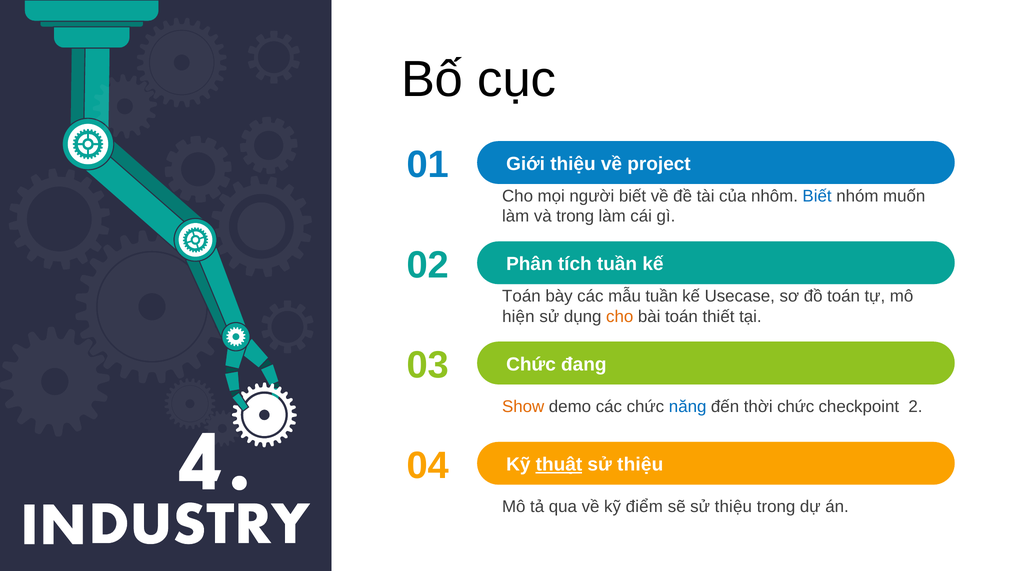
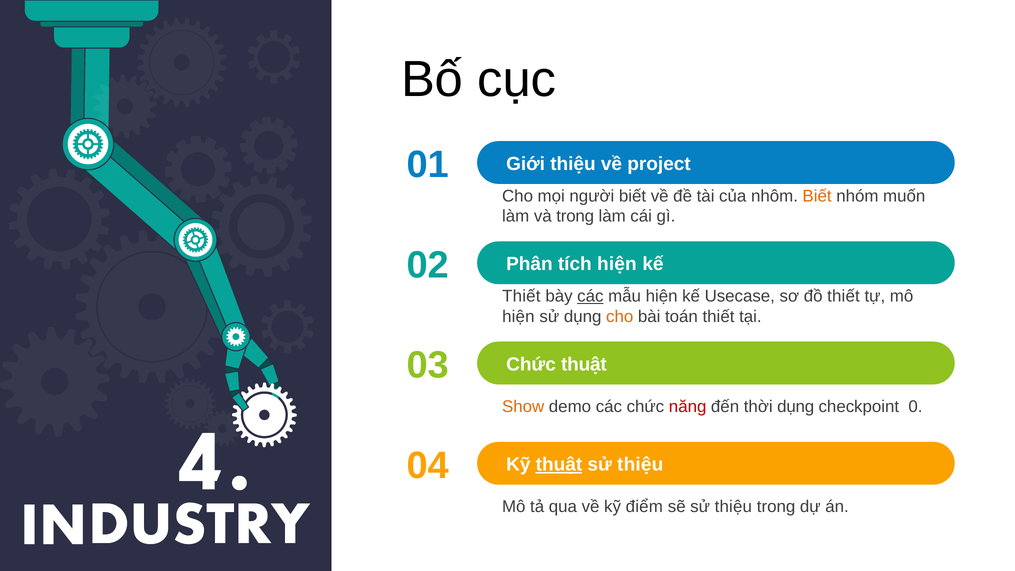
Biết colour: blue -> orange (817, 196)
tích tuần: tuần -> hiện (617, 264)
Toán: Toán -> Thiết (521, 296)
các underline: none -> present (590, 296)
mẫu tuần: tuần -> hiện (662, 296)
đồ toán: toán -> thiết (843, 296)
Chức đang: đang -> thuật (584, 364)
năng colour: blue -> red (688, 407)
thời chức: chức -> dụng (796, 407)
2: 2 -> 0 (916, 407)
